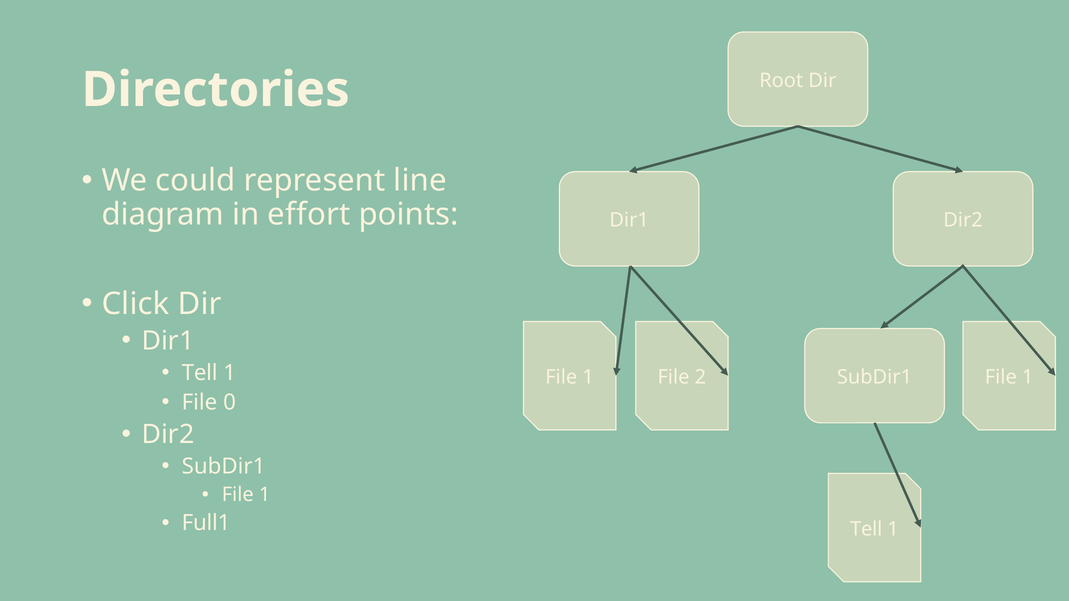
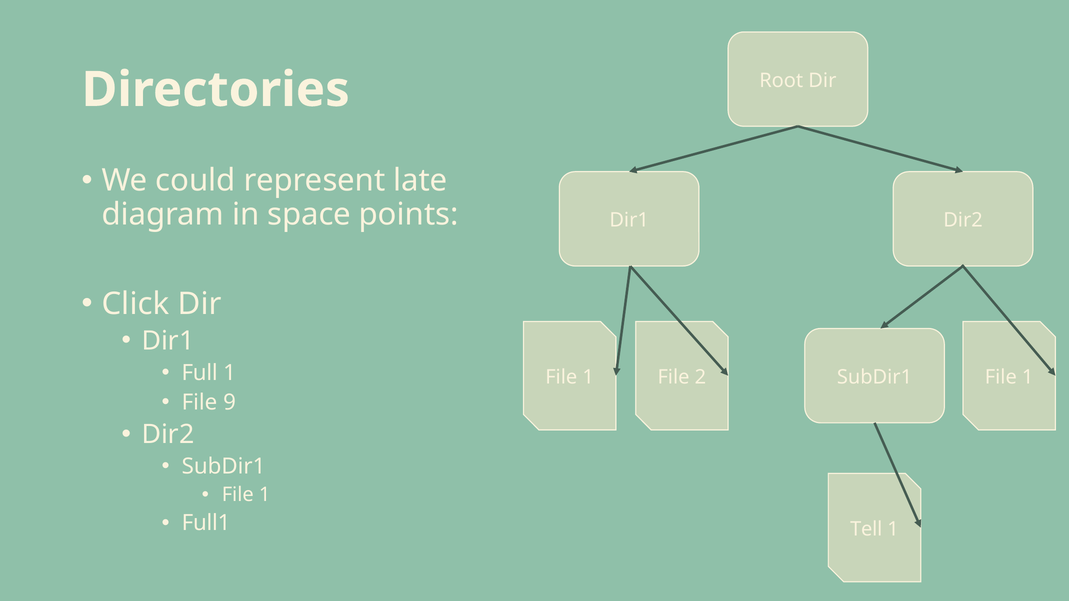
line: line -> late (420, 181)
effort: effort -> space (309, 214)
Tell: Tell -> Full (200, 373)
0: 0 -> 9 (230, 403)
